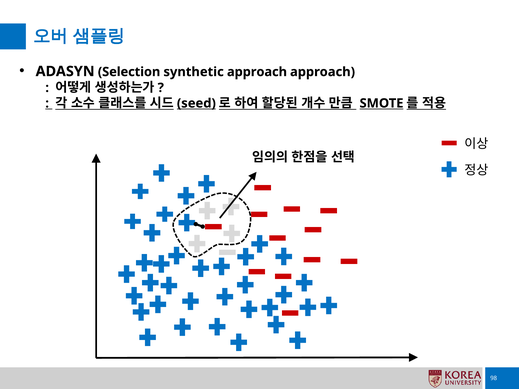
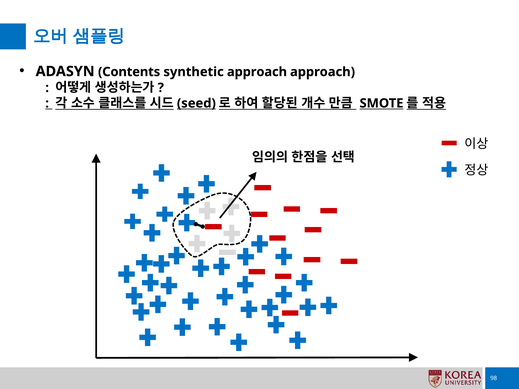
Selection: Selection -> Contents (129, 72)
